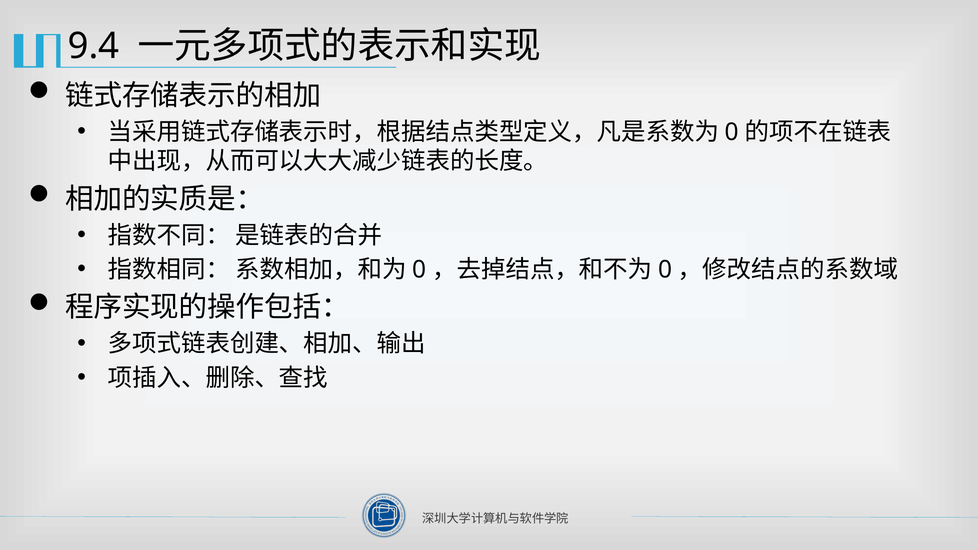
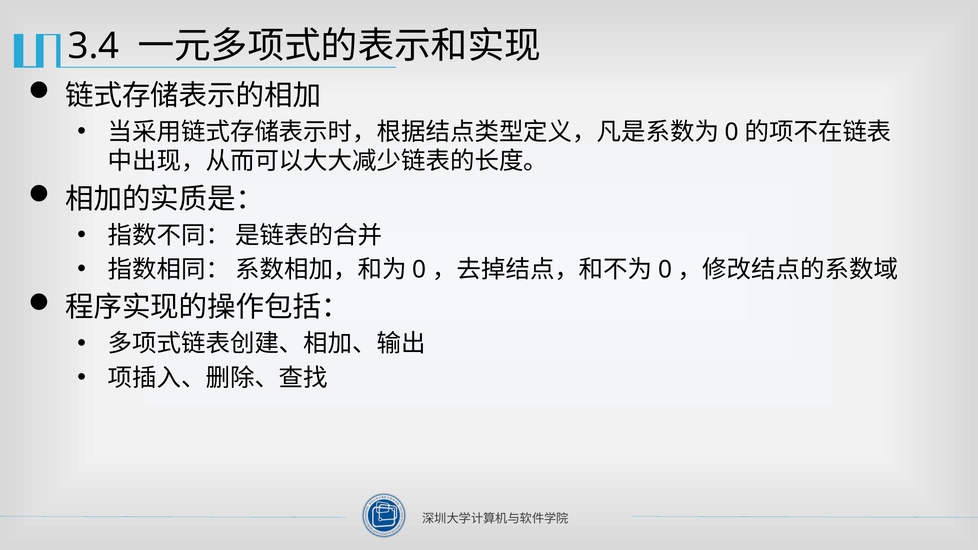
9.4: 9.4 -> 3.4 (93, 46)
